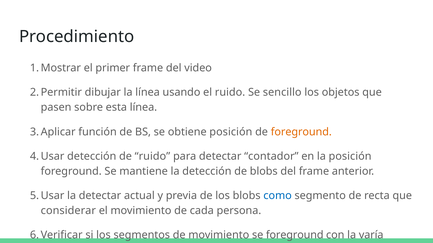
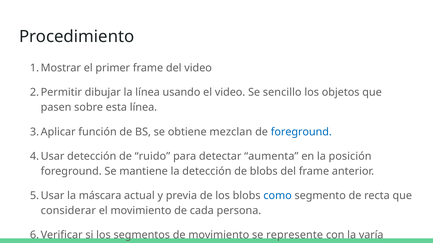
el ruido: ruido -> video (230, 93)
obtiene posición: posición -> mezclan (231, 132)
foreground colour: orange -> blue (301, 132)
detectar contador: contador -> aumenta (271, 157)
la detectar: detectar -> máscara (100, 196)
se foreground: foreground -> represente (295, 236)
